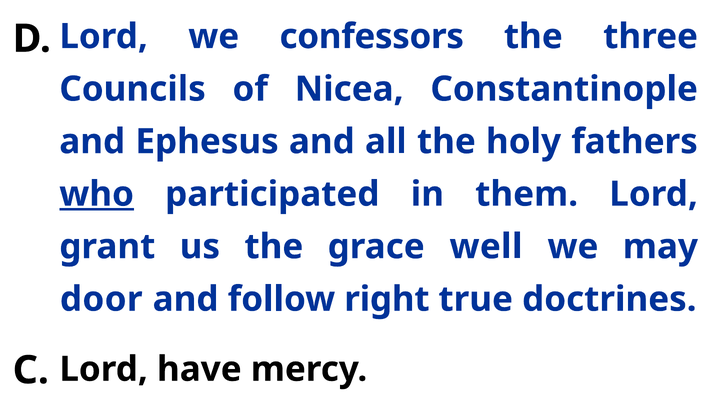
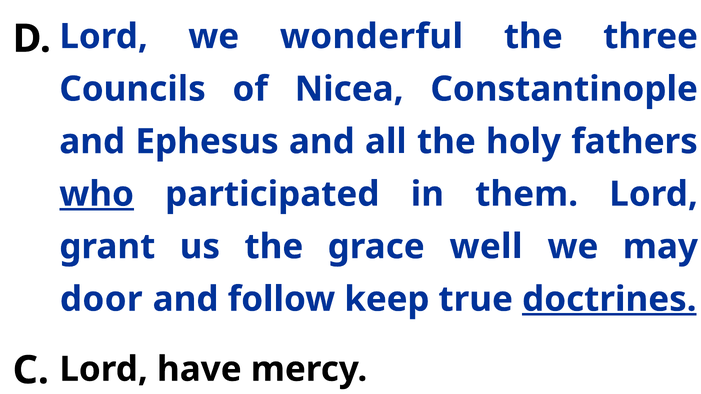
confessors: confessors -> wonderful (371, 37)
right: right -> keep (387, 299)
doctrines underline: none -> present (609, 299)
